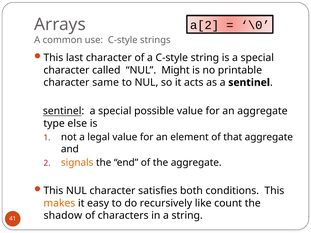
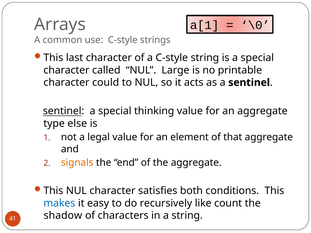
a[2: a[2 -> a[1 (205, 25)
Might: Might -> Large (175, 70)
same: same -> could (106, 83)
possible: possible -> thinking (154, 111)
makes colour: orange -> blue (59, 203)
